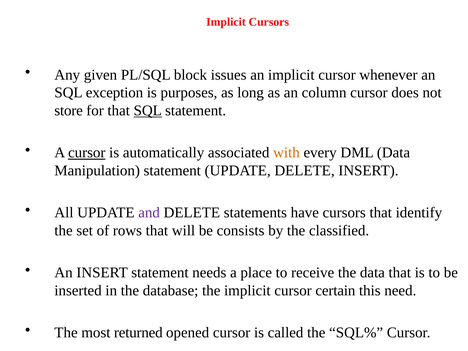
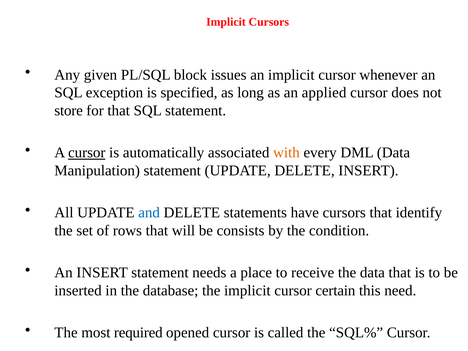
purposes: purposes -> specified (189, 93)
column: column -> applied (324, 93)
SQL underline: present -> none (148, 111)
and colour: purple -> blue (149, 213)
classified: classified -> condition (339, 231)
returned: returned -> required (138, 333)
